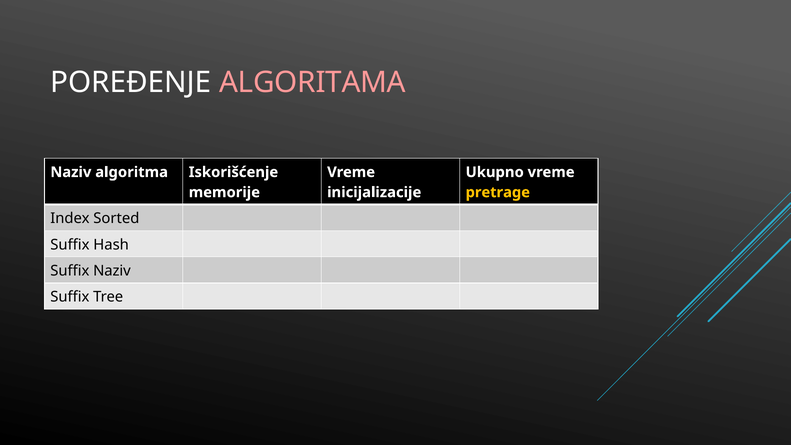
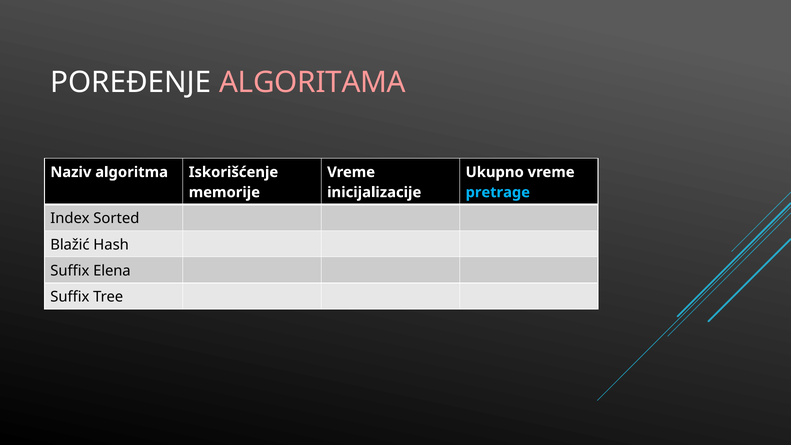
pretrage colour: yellow -> light blue (498, 192)
Suffix: Suffix -> Blažić (70, 245)
Suffix Naziv: Naziv -> Elena (112, 271)
